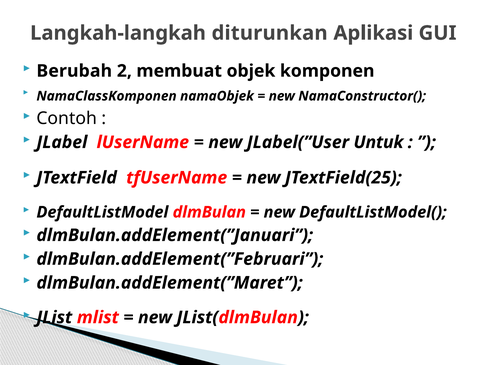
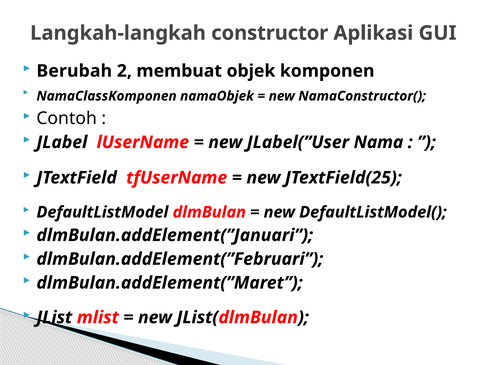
diturunkan: diturunkan -> constructor (270, 33)
Untuk: Untuk -> Nama (378, 142)
